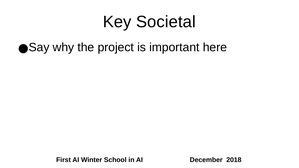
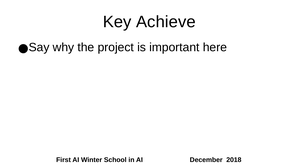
Societal: Societal -> Achieve (166, 22)
